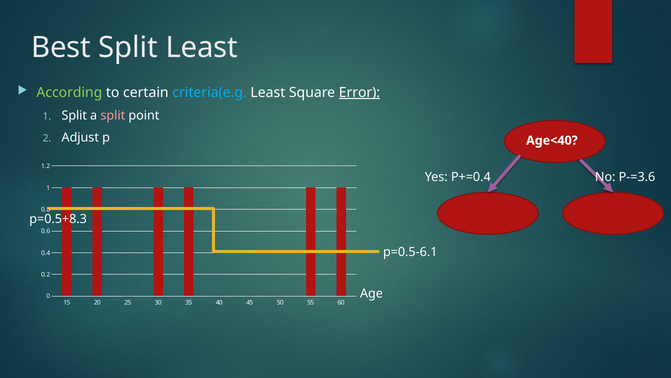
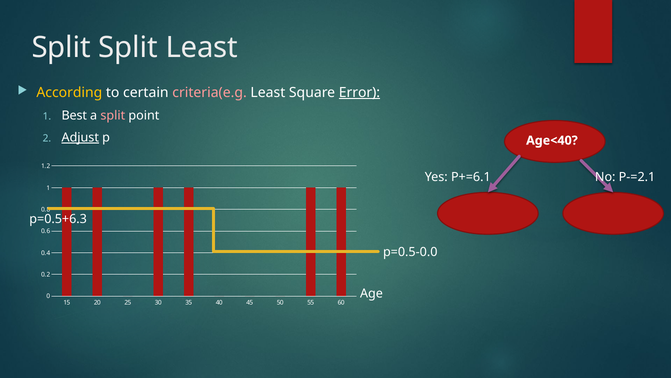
Best: Best -> Split (61, 48)
According colour: light green -> yellow (69, 92)
criteria(e.g colour: light blue -> pink (210, 92)
Split: Split -> Best (74, 115)
Adjust underline: none -> present (80, 137)
P+=0.4: P+=0.4 -> P+=6.1 (471, 177)
P-=3.6: P-=3.6 -> P-=2.1 (637, 177)
p=0.5+8.3: p=0.5+8.3 -> p=0.5+6.3 (58, 219)
p=0.5-6.1: p=0.5-6.1 -> p=0.5-0.0 (410, 251)
